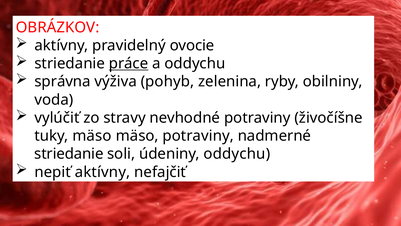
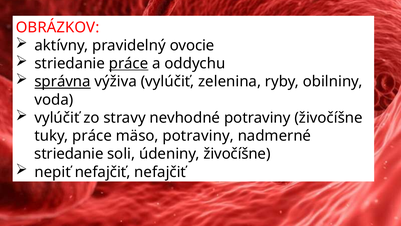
správna underline: none -> present (63, 81)
výživa pohyb: pohyb -> vylúčiť (168, 81)
tuky mäso: mäso -> práce (92, 136)
údeniny oddychu: oddychu -> živočíšne (237, 154)
nepiť aktívny: aktívny -> nefajčiť (103, 172)
